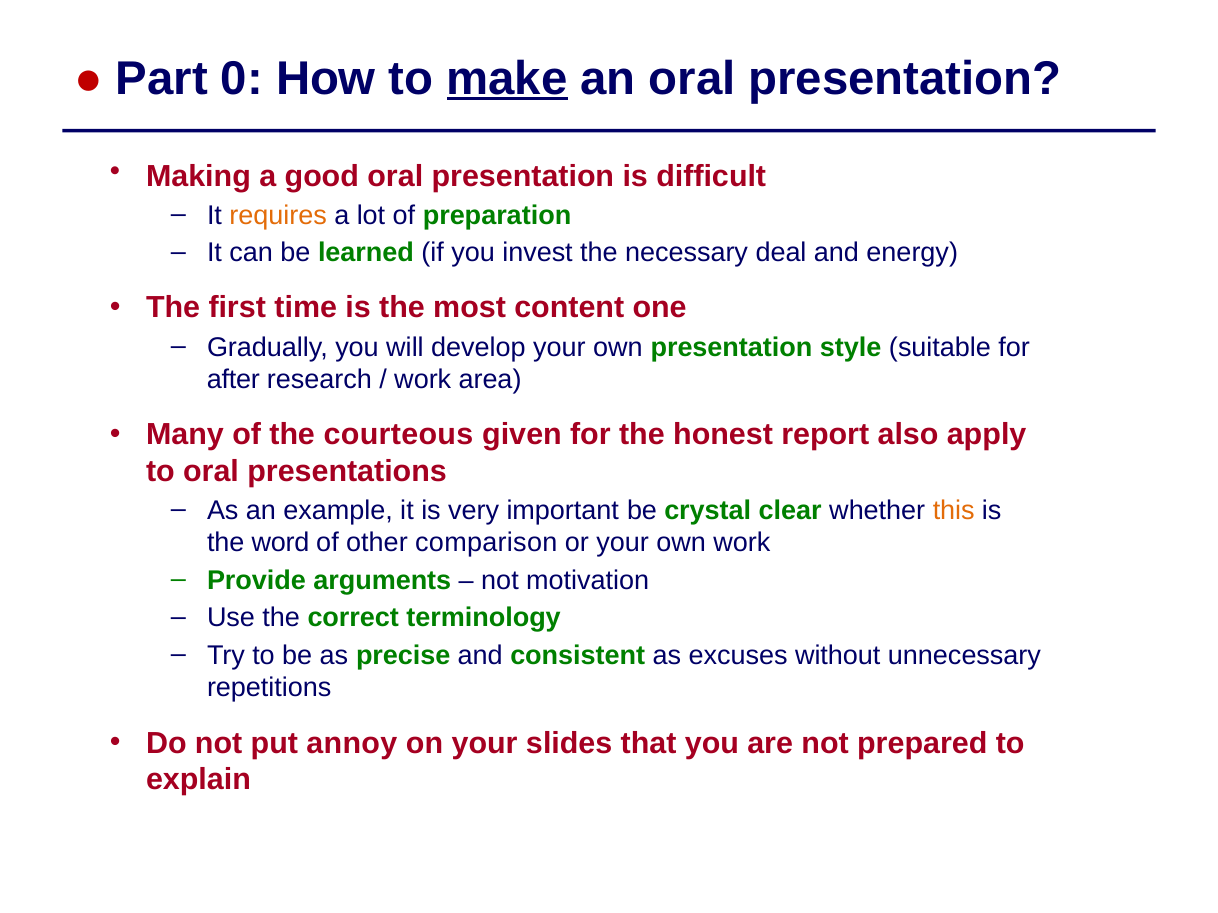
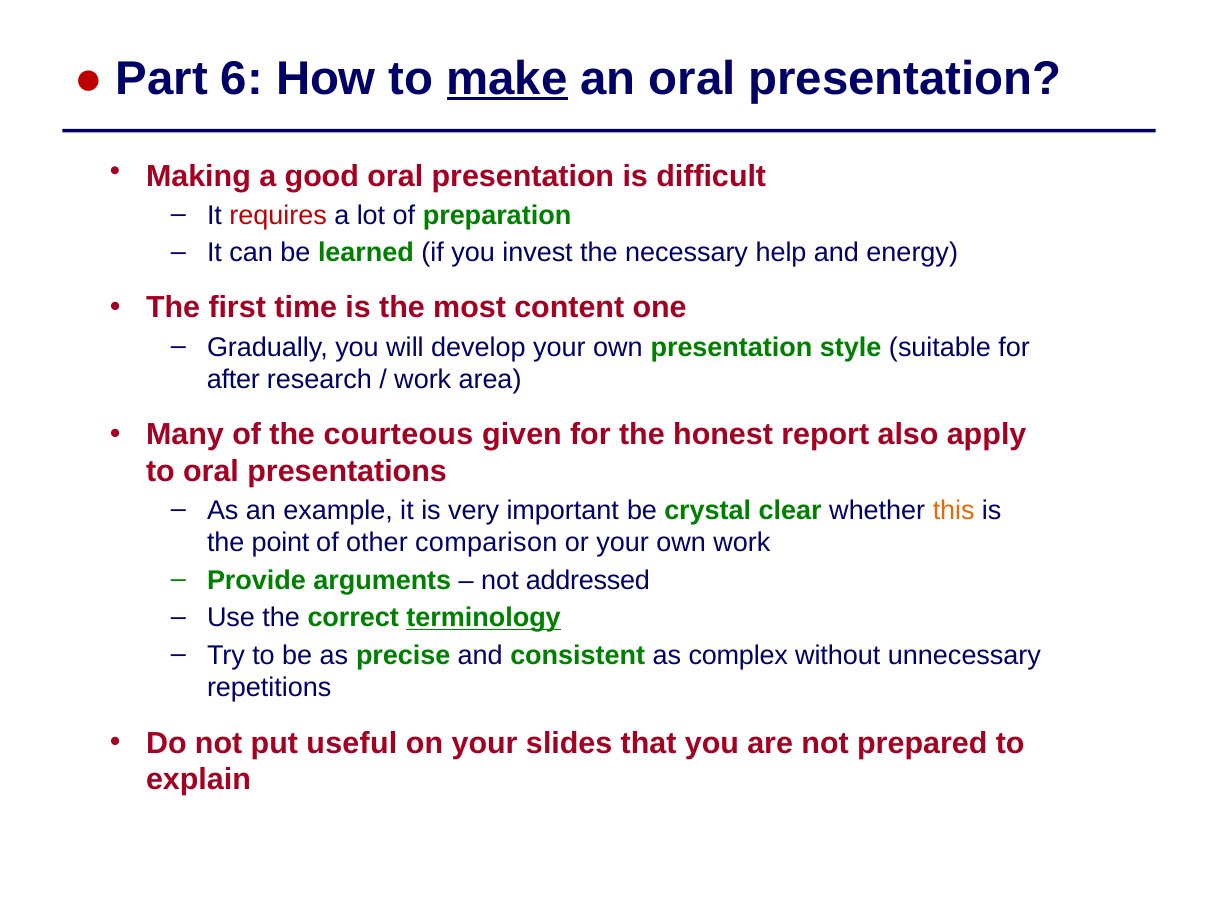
0: 0 -> 6 (242, 79)
requires colour: orange -> red (278, 215)
deal: deal -> help (781, 253)
word: word -> point (281, 543)
motivation: motivation -> addressed (588, 581)
terminology underline: none -> present (484, 618)
excuses: excuses -> complex (738, 656)
annoy: annoy -> useful (352, 743)
